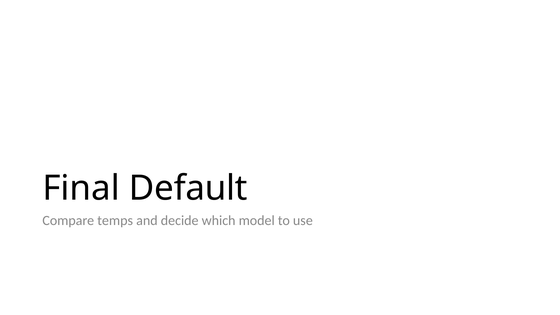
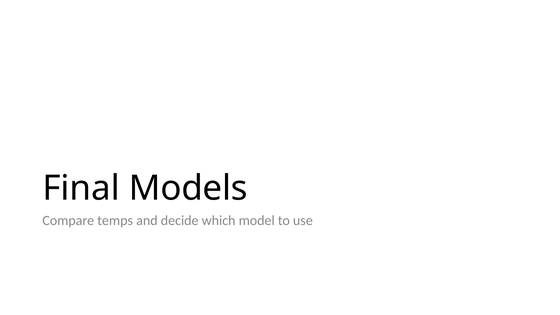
Default: Default -> Models (188, 188)
